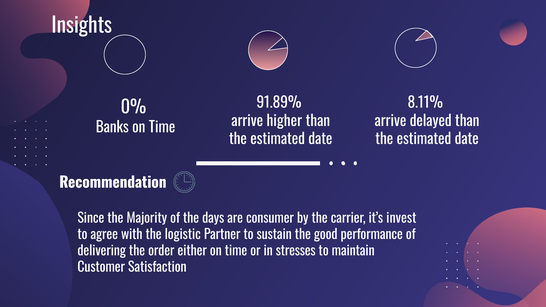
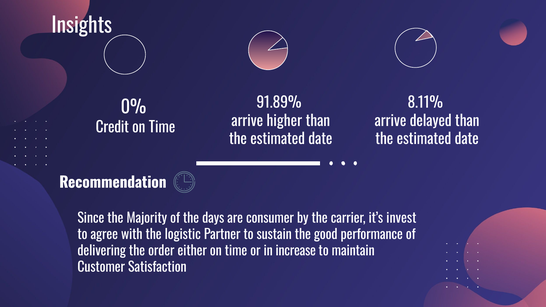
Banks: Banks -> Credit (112, 127)
stresses: stresses -> increase (296, 251)
